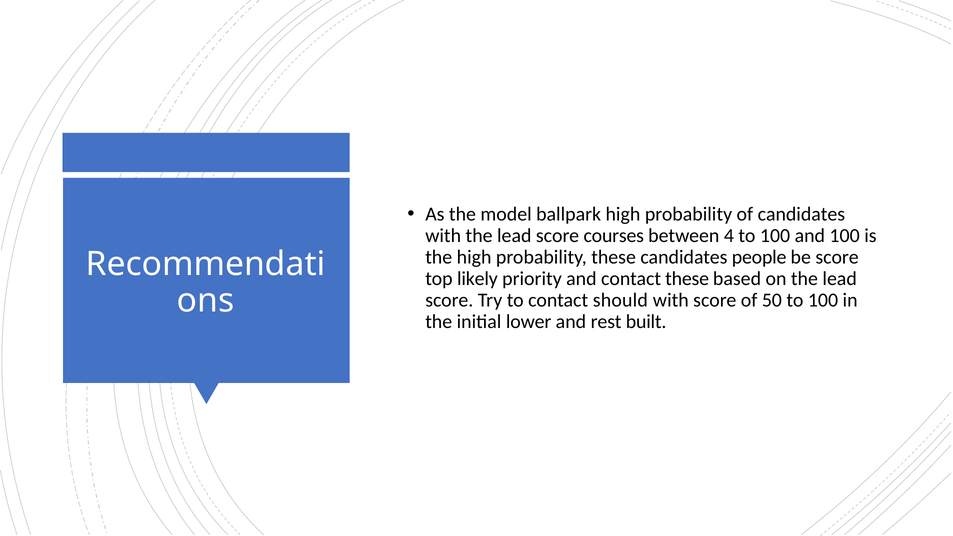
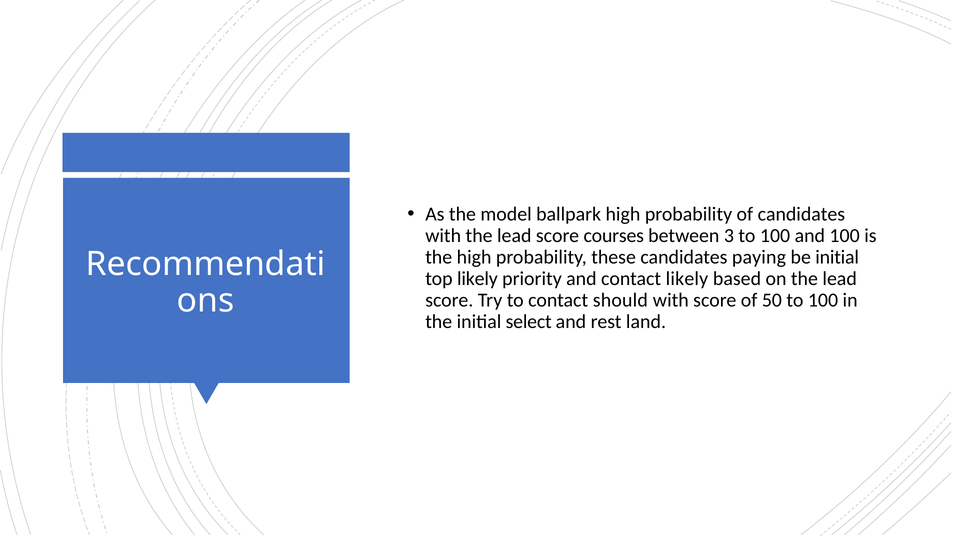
4: 4 -> 3 (729, 236)
people: people -> paying (759, 257)
be score: score -> initial (837, 257)
contact these: these -> likely (687, 279)
lower: lower -> select (529, 322)
built: built -> land (646, 322)
